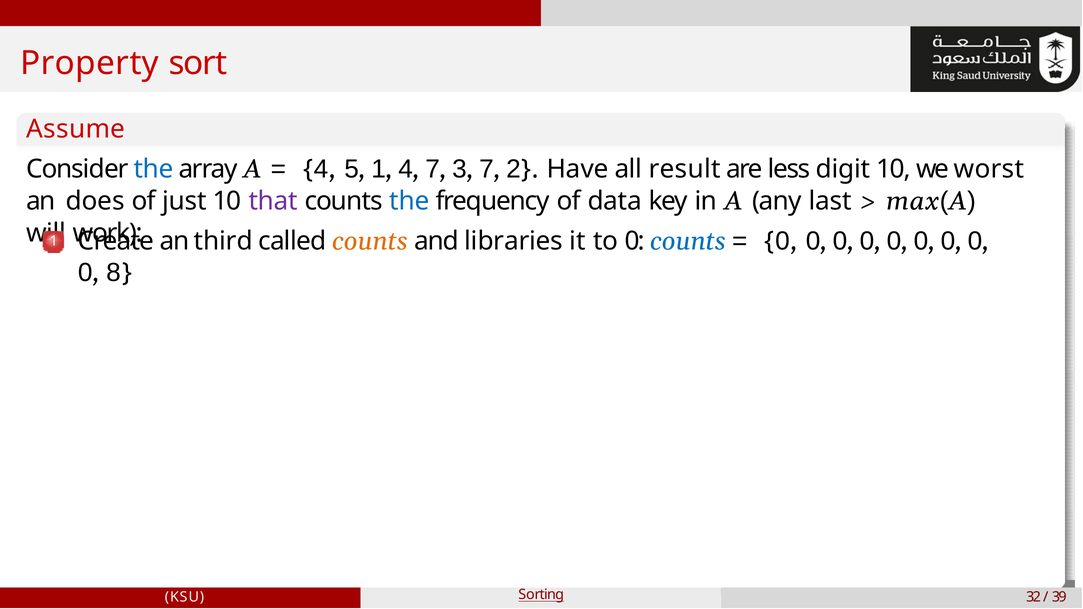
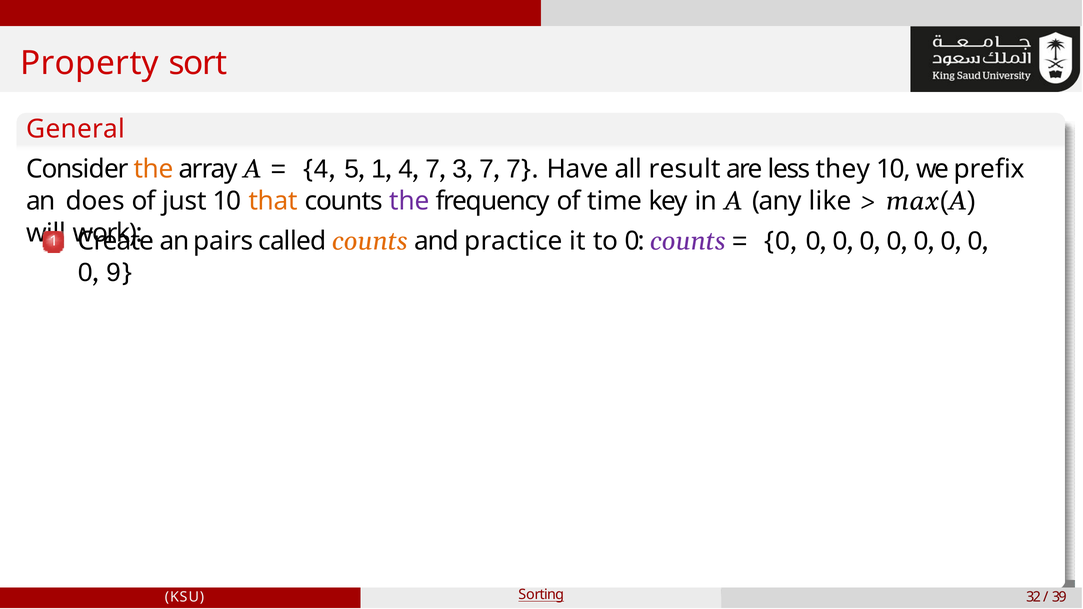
Assume: Assume -> General (76, 129)
the colour: blue -> orange (154, 169)
7 2: 2 -> 7 (513, 169)
digit: digit -> they (843, 169)
worst: worst -> prefix (989, 169)
that colour: purple -> orange (273, 201)
the colour: blue -> purple (409, 201)
data: data -> time (615, 201)
last: last -> like (830, 201)
third: third -> pairs (223, 241)
libraries: libraries -> practice (514, 241)
counts colour: blue -> purple (688, 241)
8: 8 -> 9 (114, 273)
